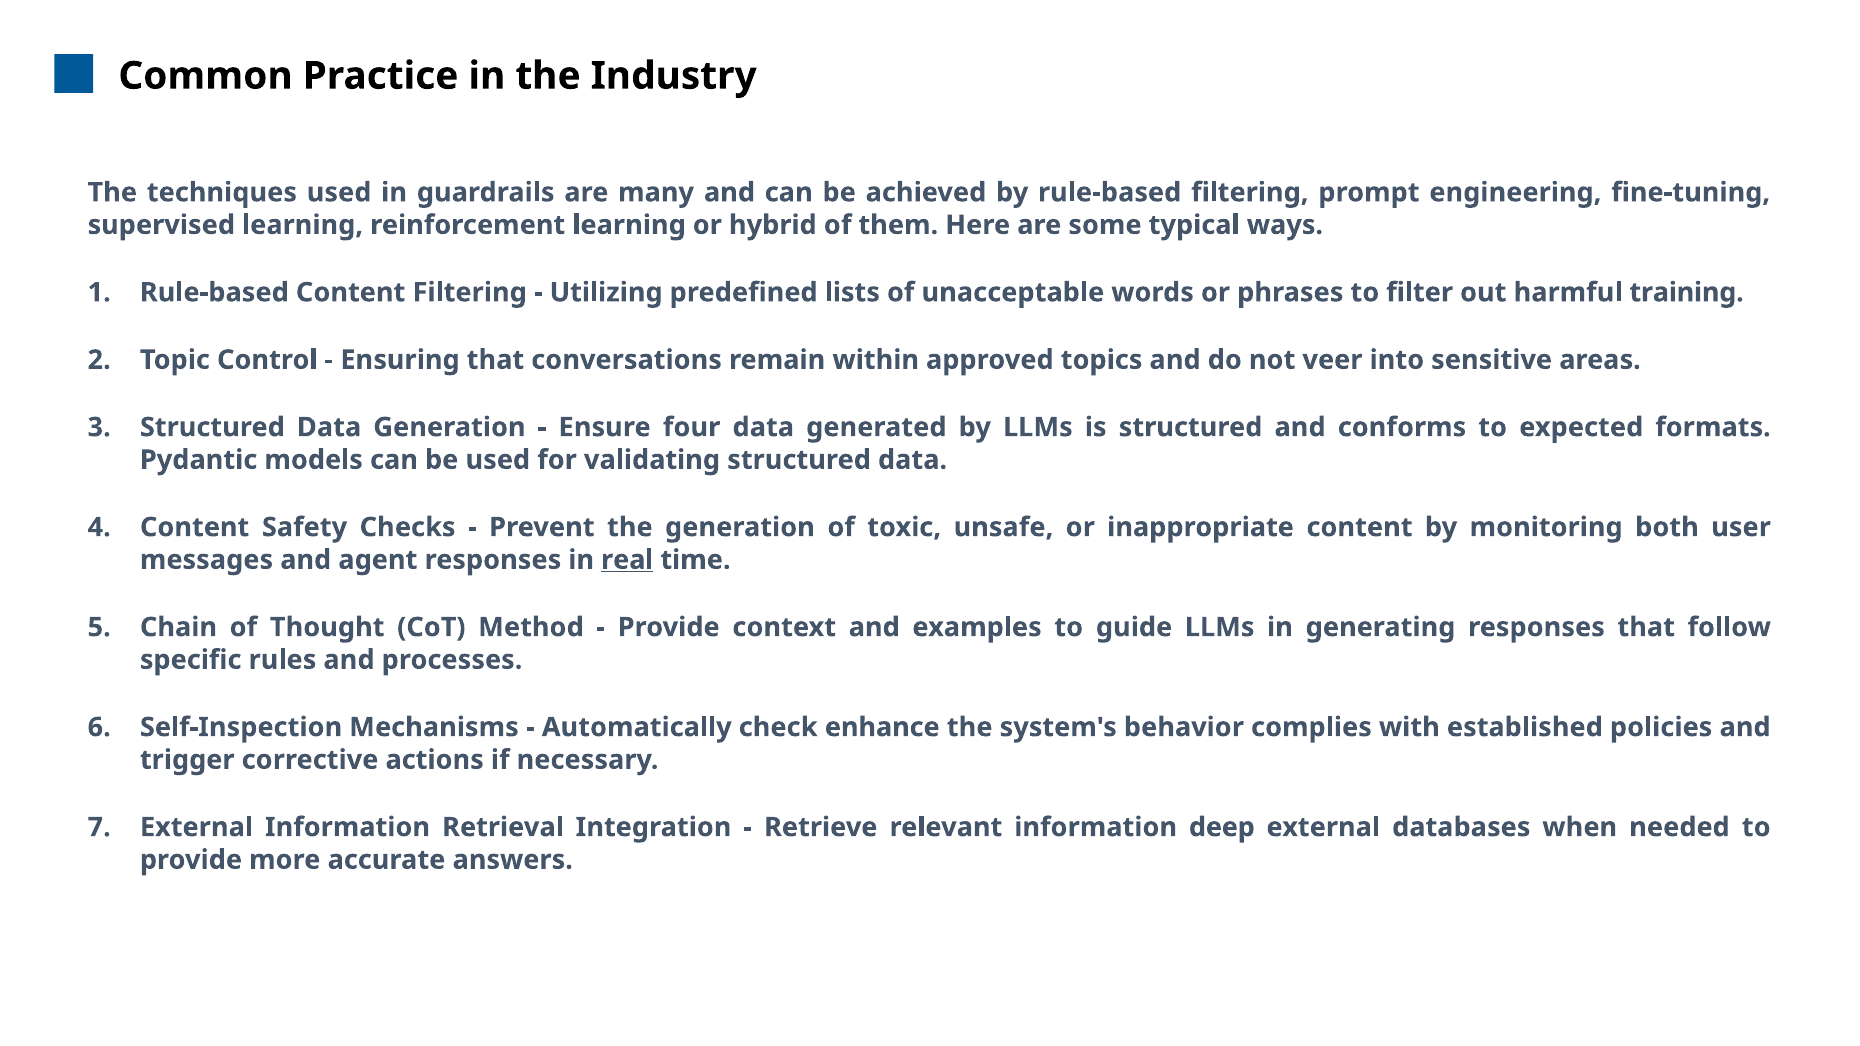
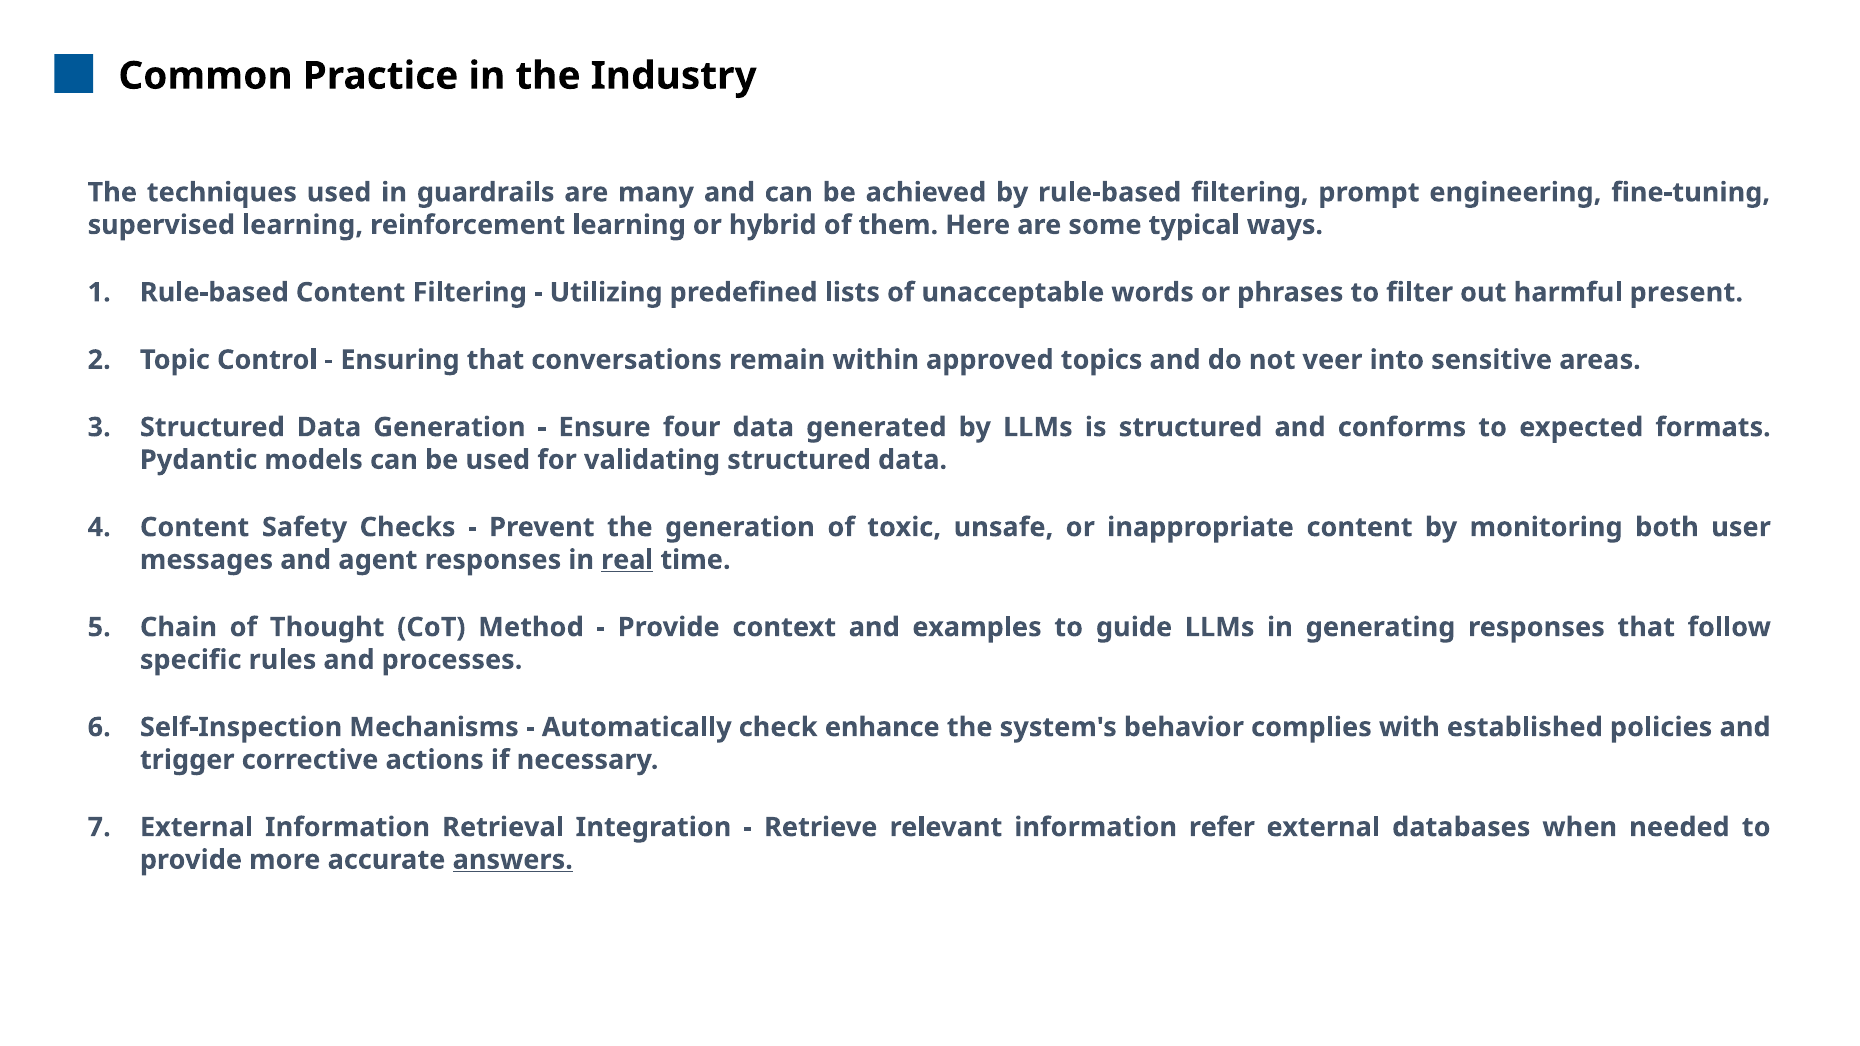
training: training -> present (1686, 293)
deep: deep -> refer (1222, 827)
answers underline: none -> present (513, 860)
